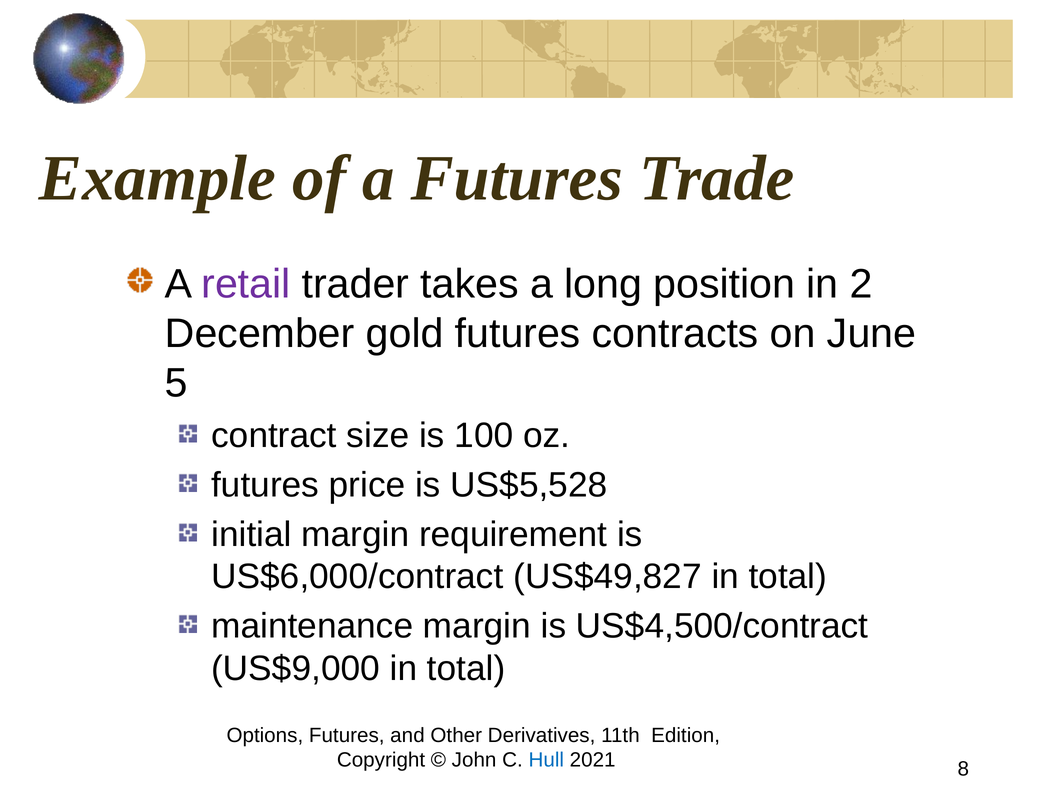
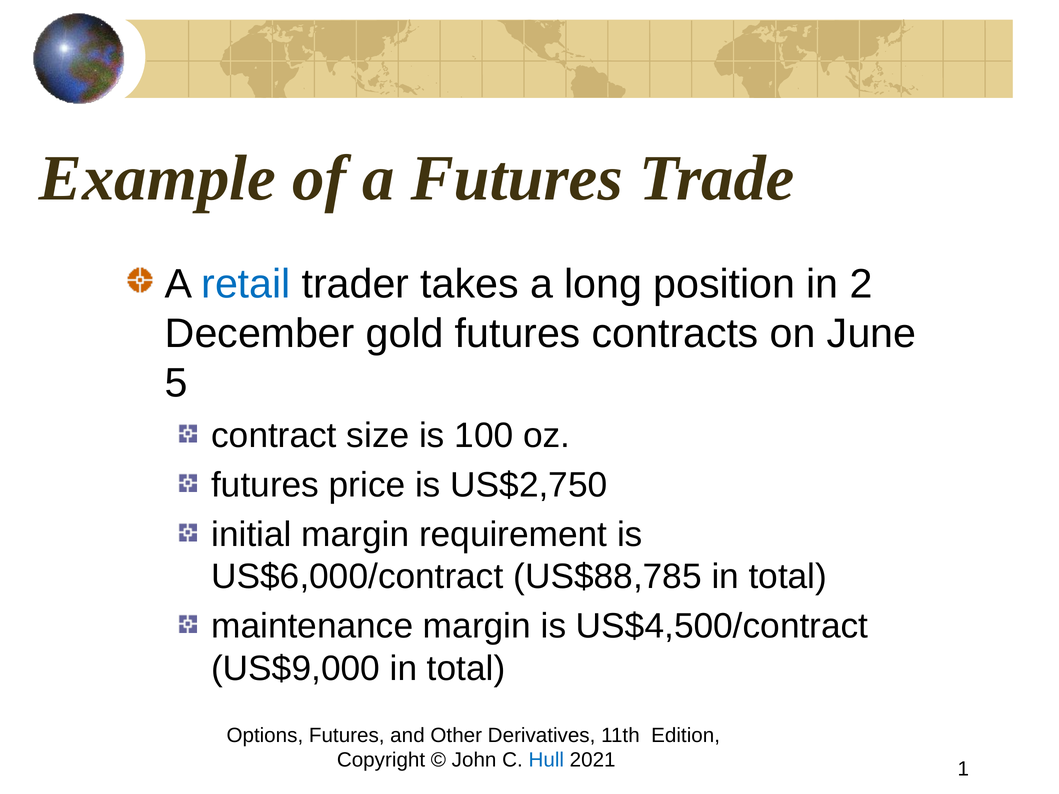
retail colour: purple -> blue (246, 284)
US$5,528: US$5,528 -> US$2,750 (529, 485)
US$49,827: US$49,827 -> US$88,785 (608, 577)
8: 8 -> 1 (963, 769)
